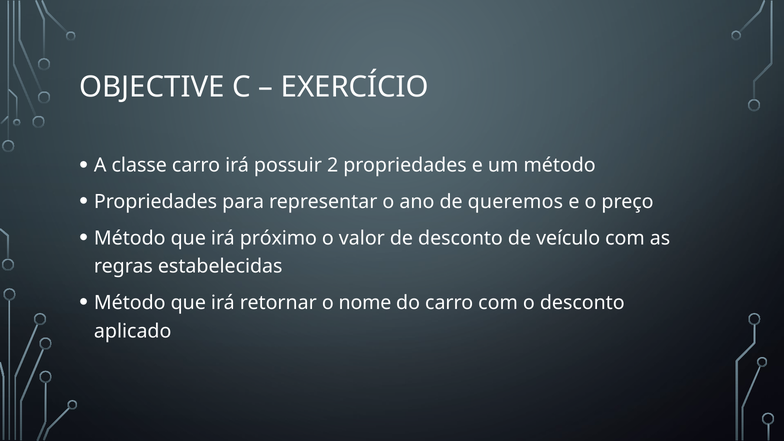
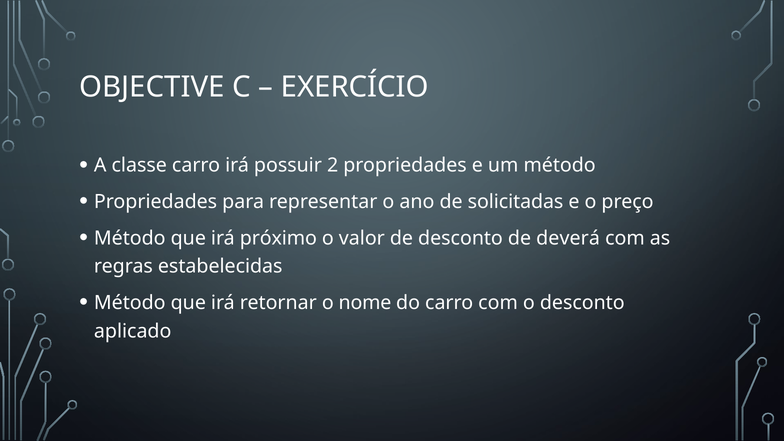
queremos: queremos -> solicitadas (516, 202)
veículo: veículo -> deverá (568, 238)
